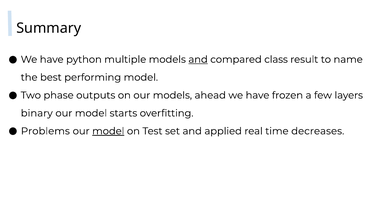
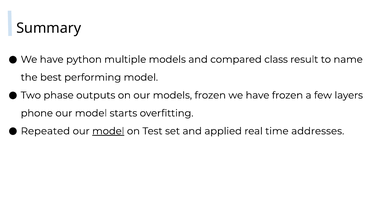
and underline: present -> none (198, 59)
models ahead: ahead -> frozen (210, 95)
binary: binary -> phone (37, 113)
Problems: Problems -> Repeated (45, 131)
decreases: decreases -> addresses (318, 131)
